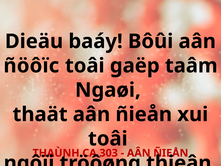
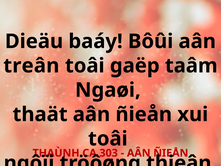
ñöôïc: ñöôïc -> treân (31, 66)
